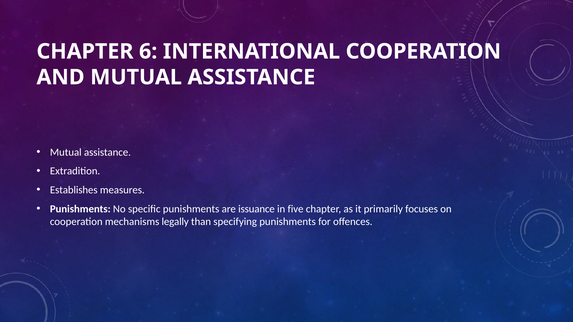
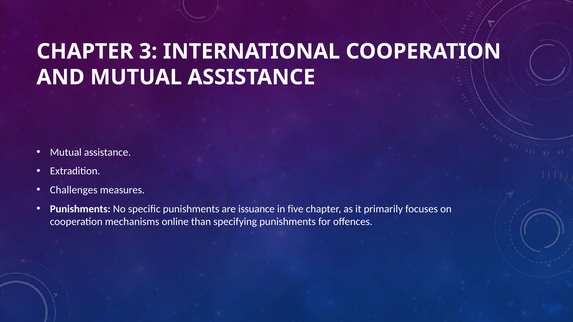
6: 6 -> 3 (148, 51)
Establishes: Establishes -> Challenges (74, 190)
legally: legally -> online (175, 222)
